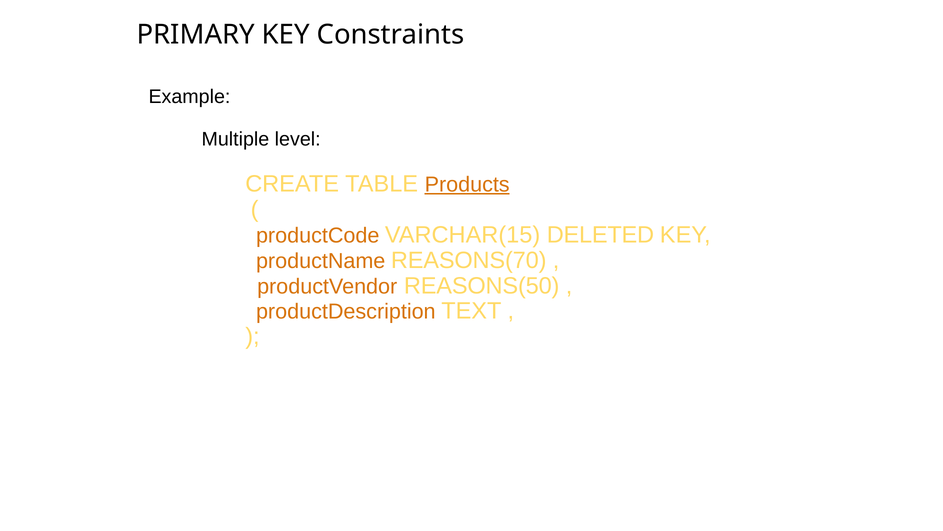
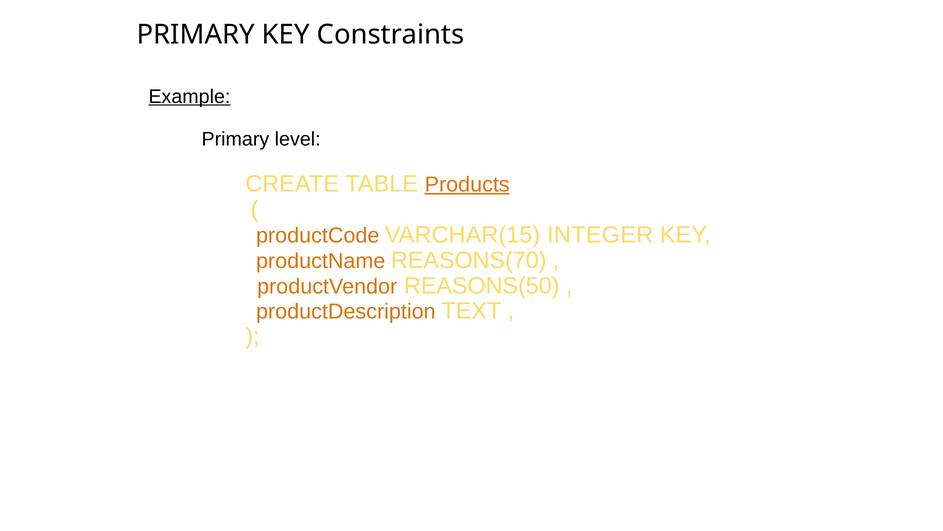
Example underline: none -> present (189, 97)
Multiple: Multiple -> Primary (235, 139)
DELETED: DELETED -> INTEGER (600, 235)
